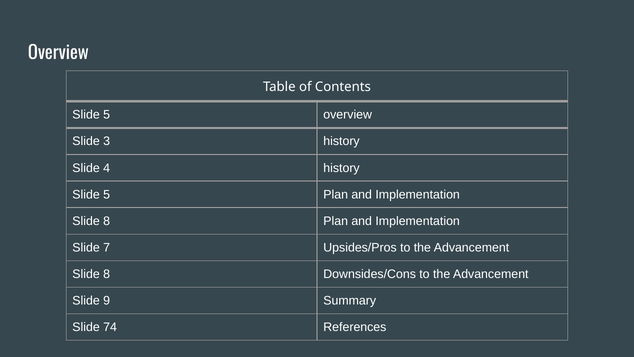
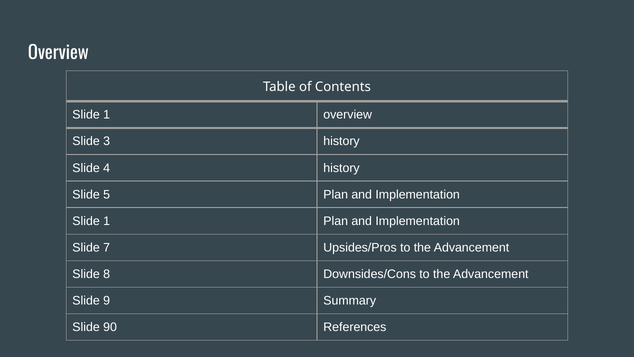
5: 5 -> 1 (107, 115)
8: 8 -> 1 (107, 221)
74: 74 -> 90 (110, 327)
